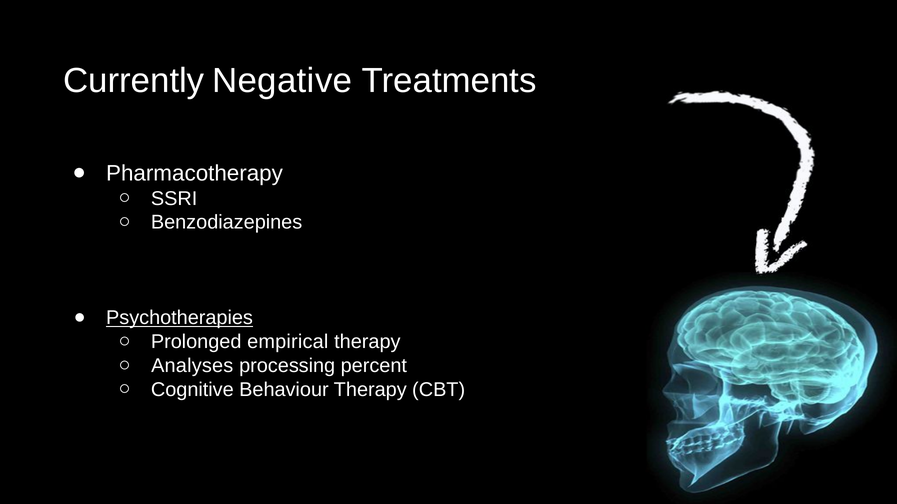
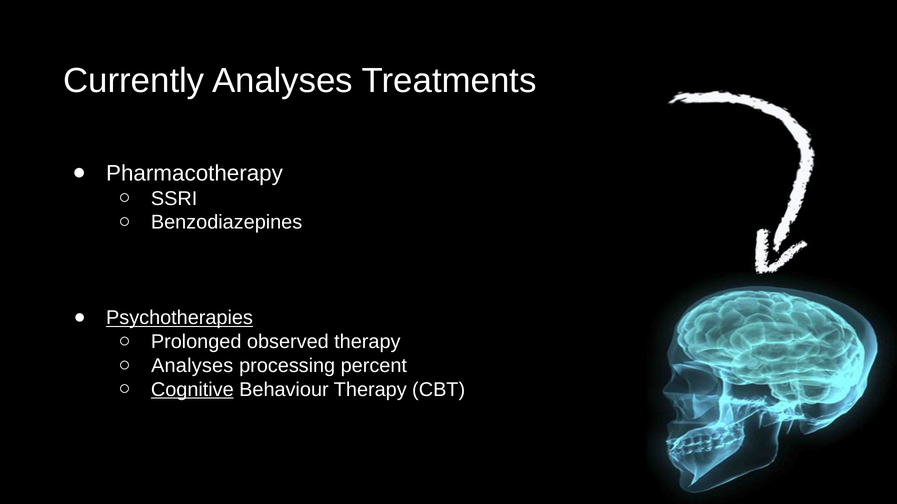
Currently Negative: Negative -> Analyses (282, 81)
empirical: empirical -> observed (288, 342)
Cognitive underline: none -> present (192, 390)
